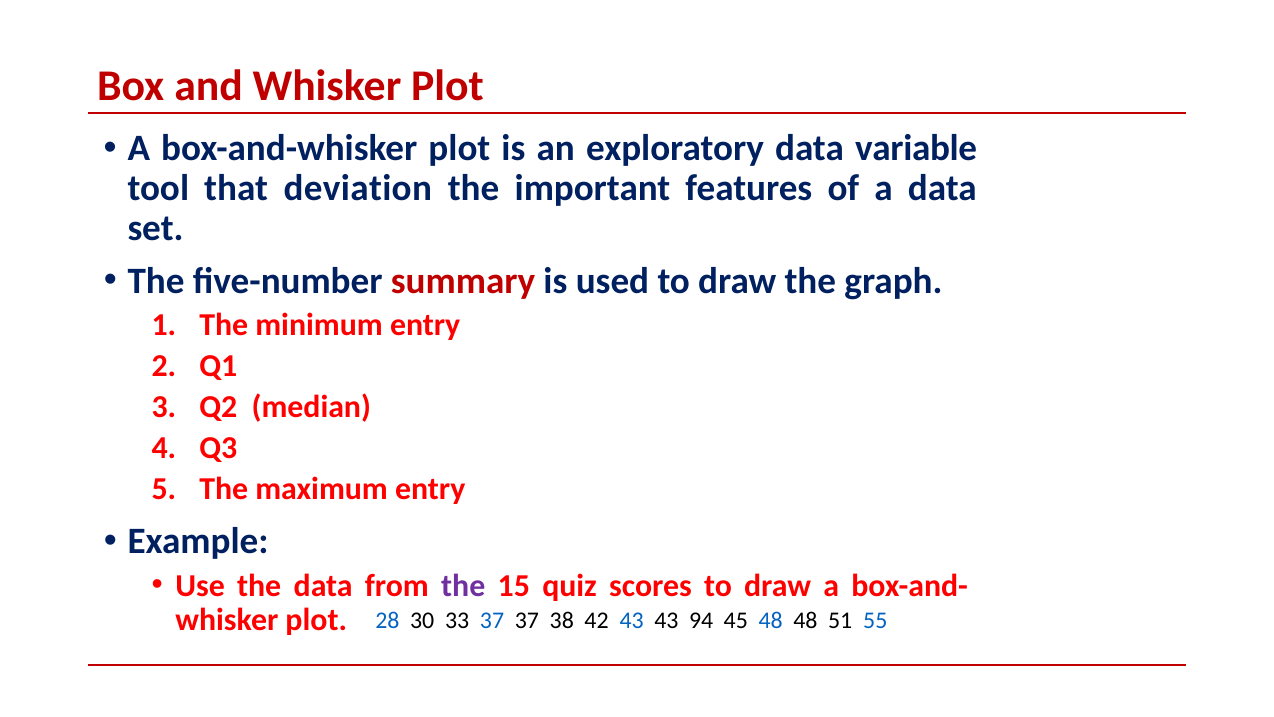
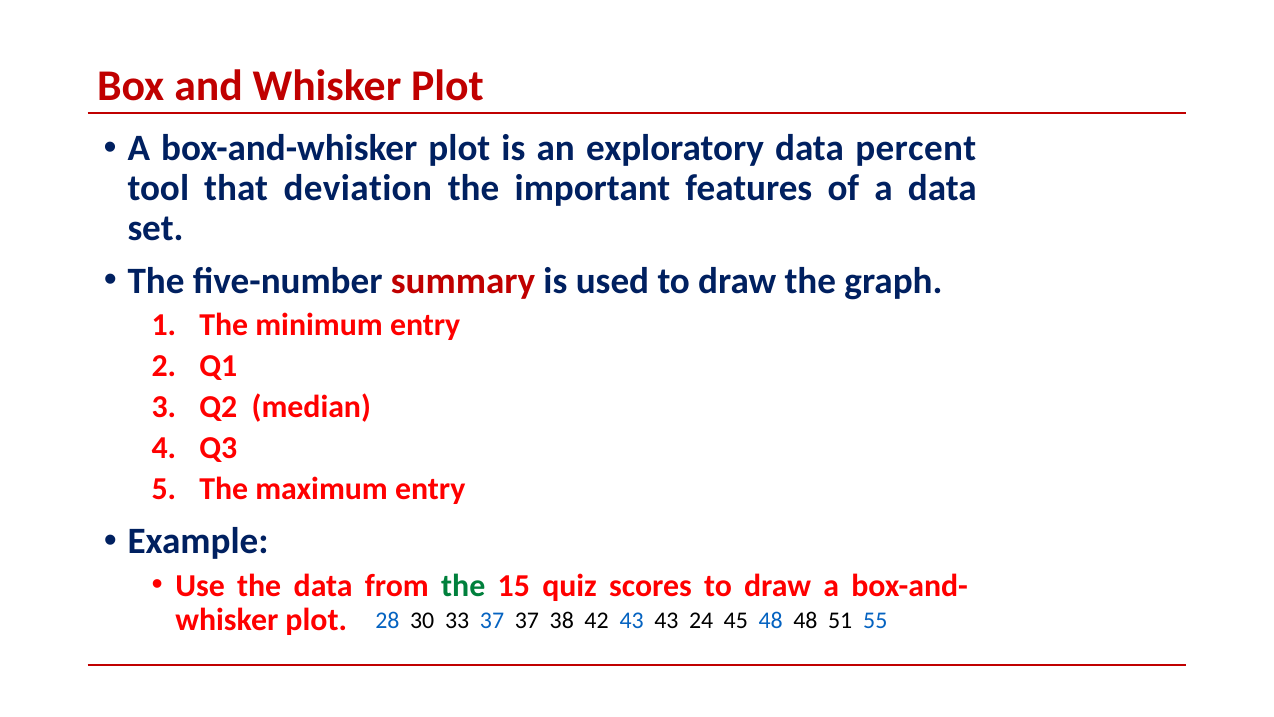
variable: variable -> percent (916, 148)
the colour: purple -> green (463, 585)
94: 94 -> 24 (701, 620)
